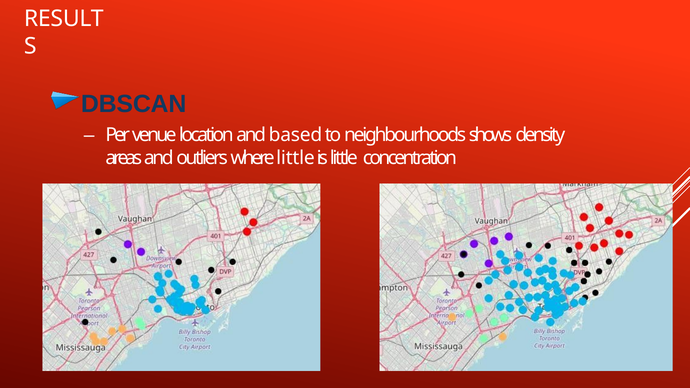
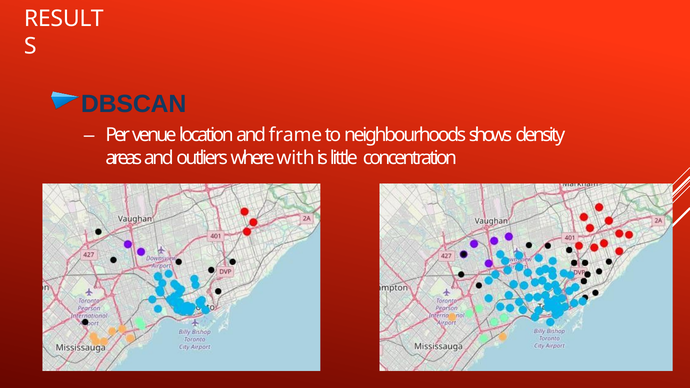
based: based -> frame (295, 135)
where little: little -> with (296, 158)
